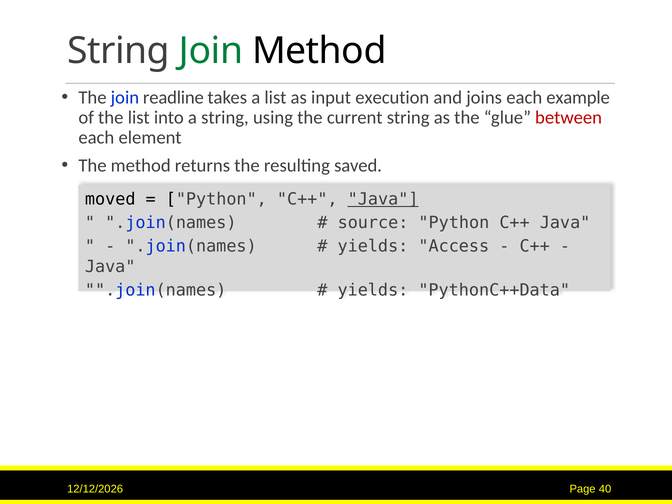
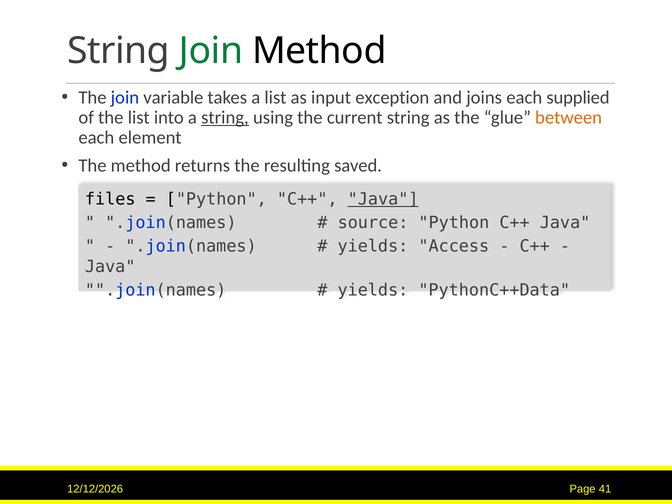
readline: readline -> variable (173, 97)
execution: execution -> exception (392, 97)
example: example -> supplied (578, 97)
string underline: none -> present (225, 118)
between colour: red -> orange (569, 118)
moved: moved -> files (110, 199)
40: 40 -> 41 (605, 489)
